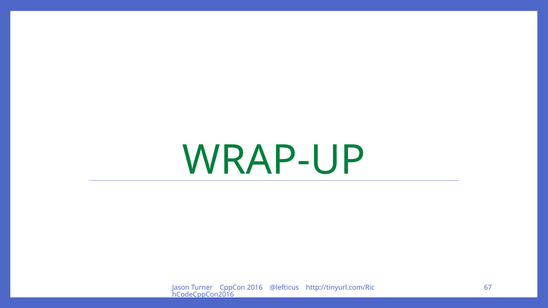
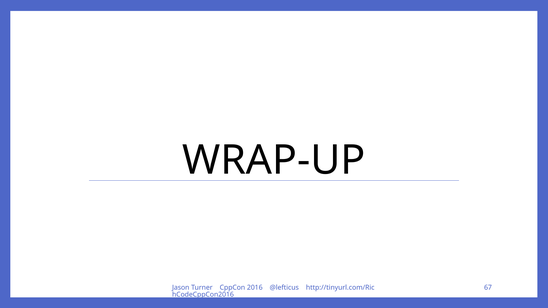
WRAP-UP colour: green -> black (274, 160)
